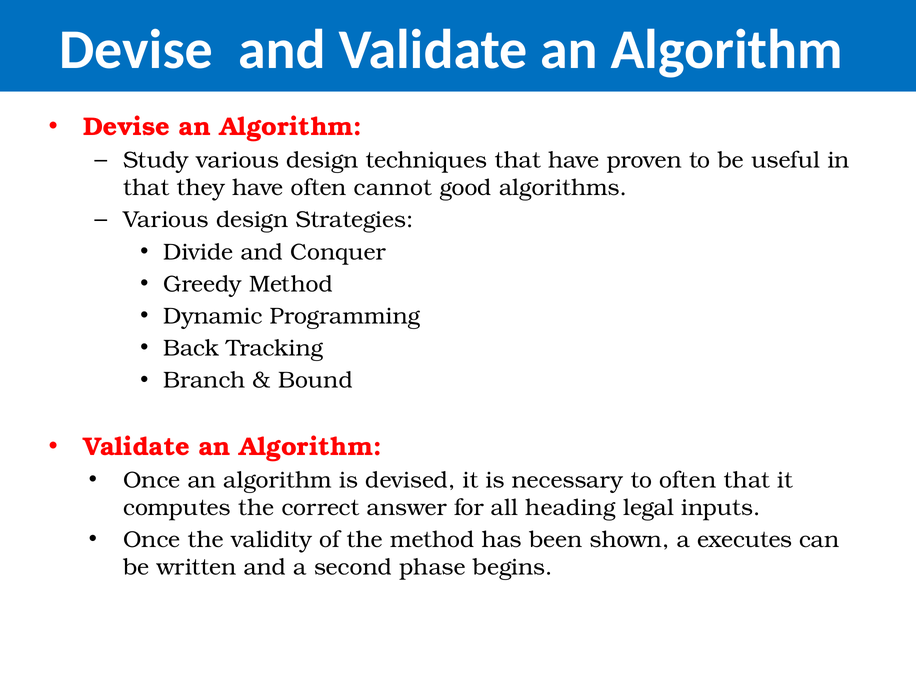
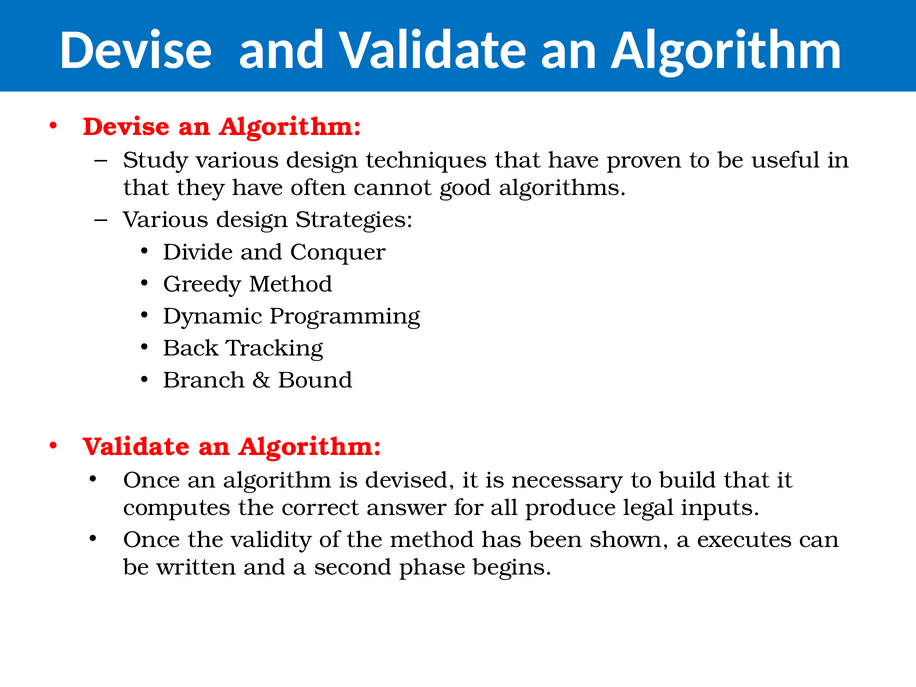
to often: often -> build (688, 480)
heading: heading -> produce (571, 507)
